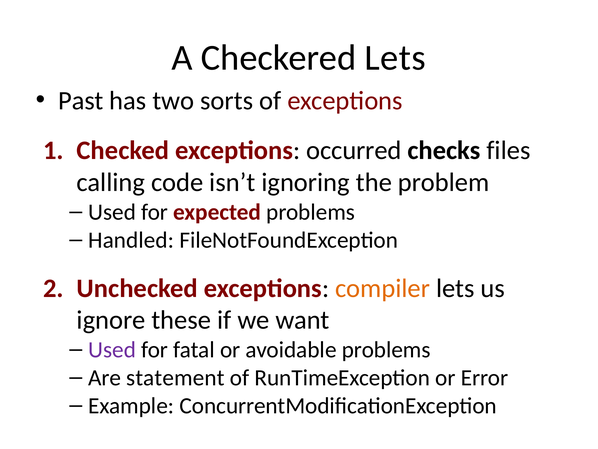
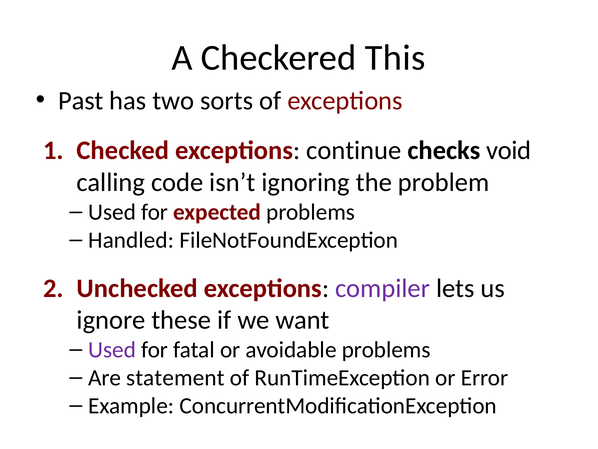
Checkered Lets: Lets -> This (395, 58)
occurred: occurred -> continue (354, 150)
files: files -> void (509, 150)
compiler colour: orange -> purple (383, 288)
